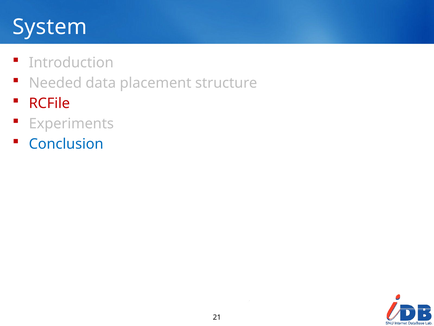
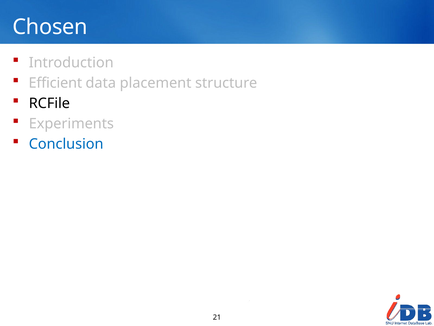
System: System -> Chosen (50, 27)
Needed: Needed -> Efficient (55, 83)
RCFile colour: red -> black (49, 103)
